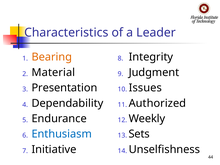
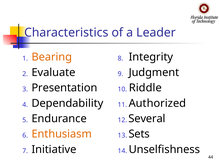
Material: Material -> Evaluate (53, 72)
Issues: Issues -> Riddle (145, 88)
Weekly: Weekly -> Several (147, 119)
Enthusiasm colour: blue -> orange (62, 134)
